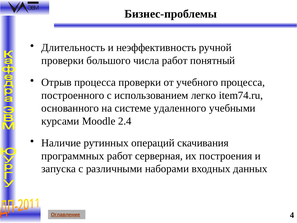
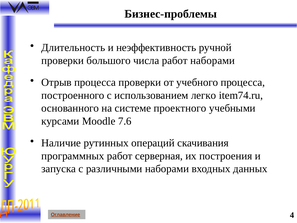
работ понятный: понятный -> наборами (213, 60)
удаленного: удаленного -> проектного (180, 108)
2.4: 2.4 -> 7.6 (125, 121)
